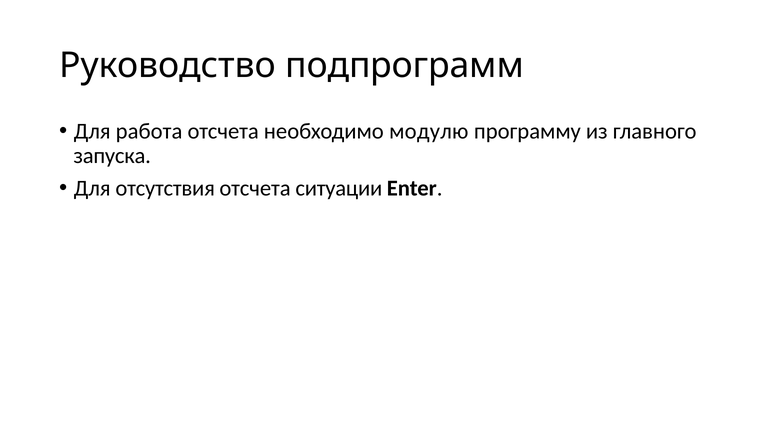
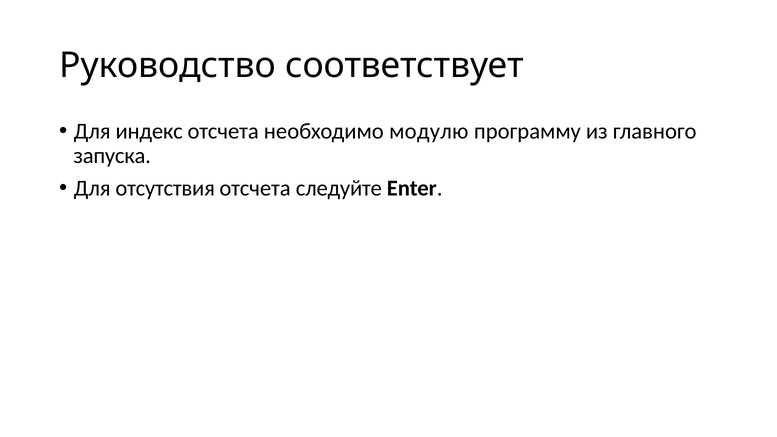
подпрограмм: подпрограмм -> соответствует (405, 65)
работа: работа -> индекс (149, 131)
ситуации: ситуации -> следуйте (339, 188)
